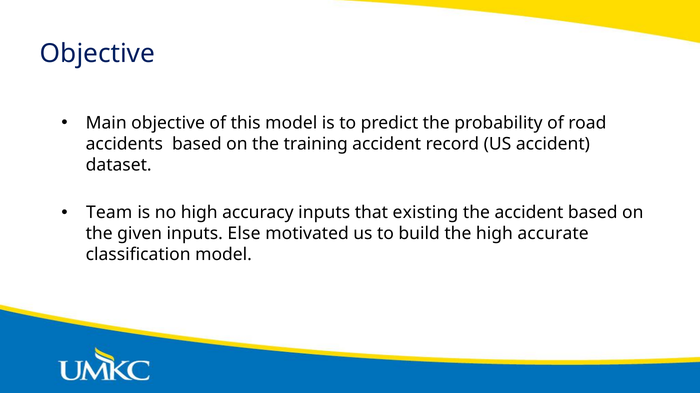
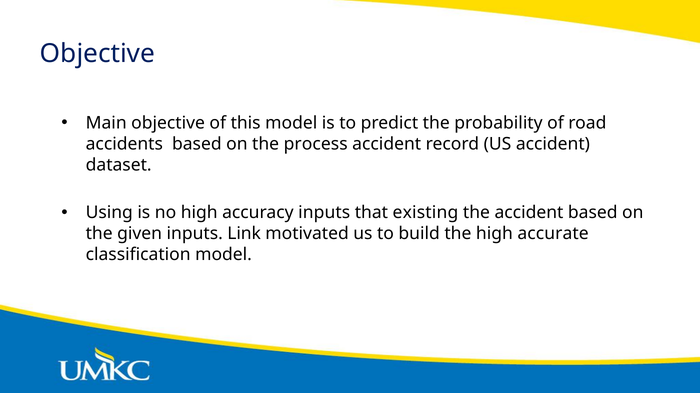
training: training -> process (316, 144)
Team: Team -> Using (109, 213)
Else: Else -> Link (244, 234)
